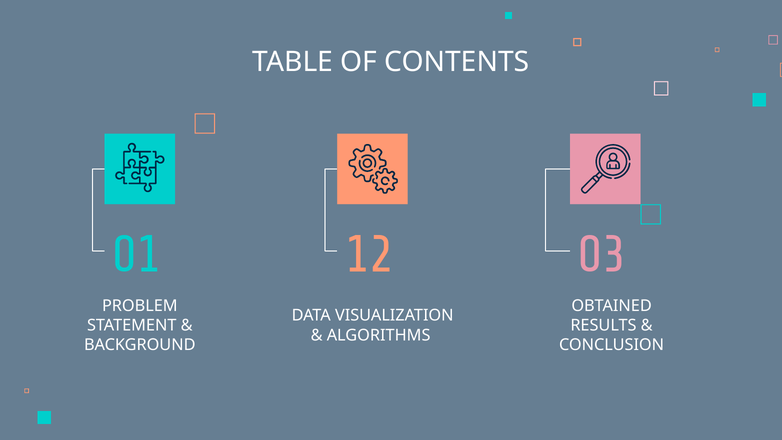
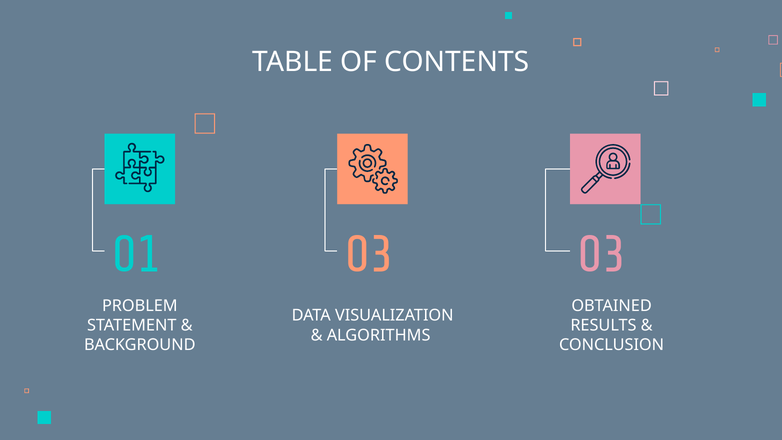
01 12: 12 -> 03 (370, 255)
